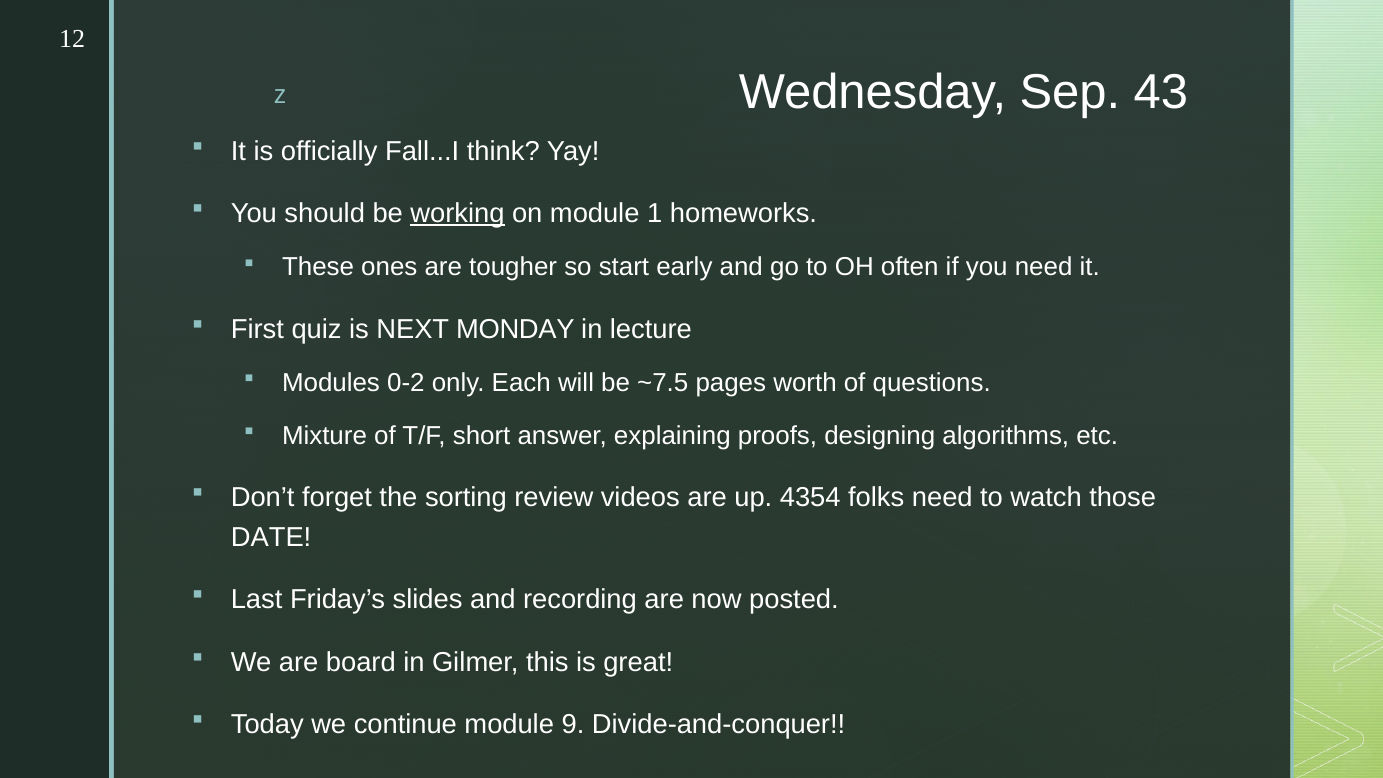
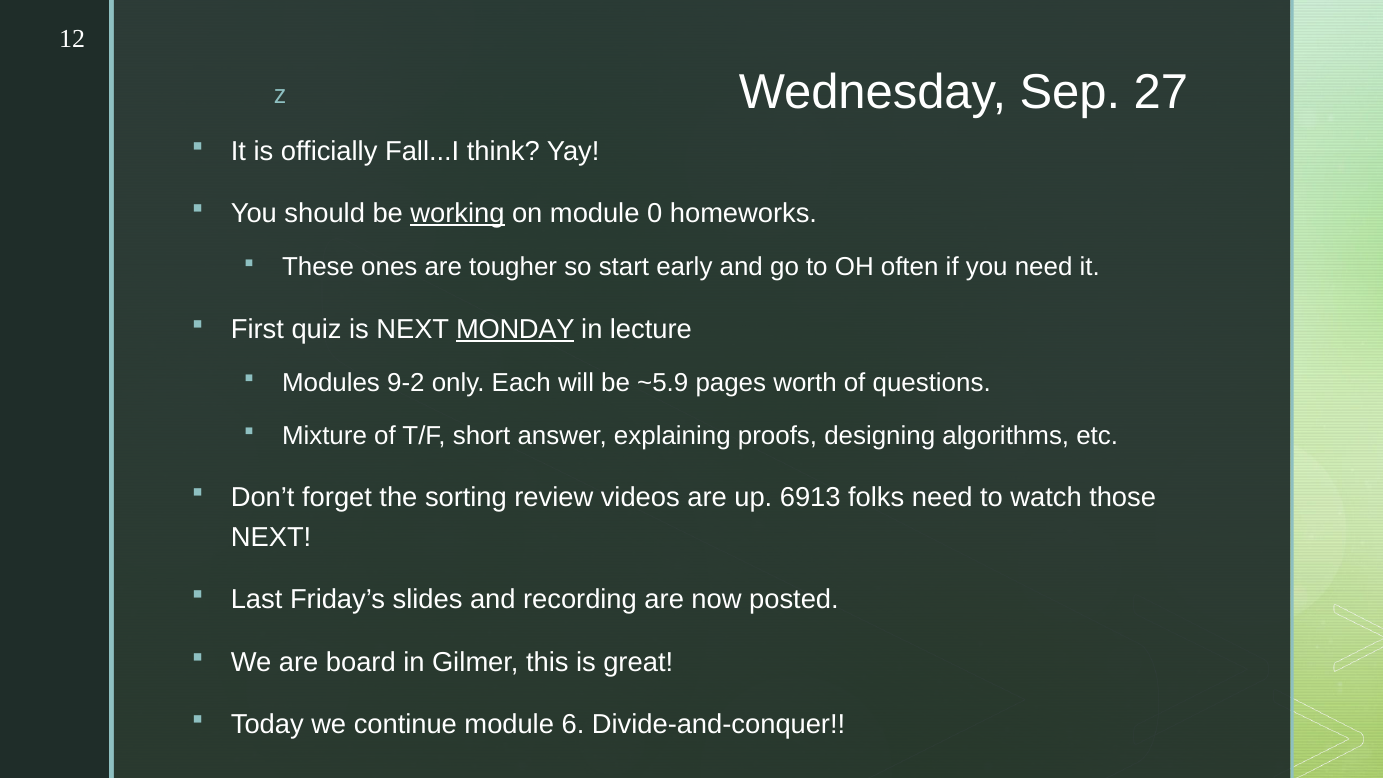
43: 43 -> 27 (1161, 92)
1: 1 -> 0 (655, 213)
MONDAY underline: none -> present (515, 329)
0-2: 0-2 -> 9-2 (406, 383)
~7.5: ~7.5 -> ~5.9 (663, 383)
4354: 4354 -> 6913 (810, 498)
DATE: DATE -> NEXT (271, 537)
9: 9 -> 6 (573, 725)
